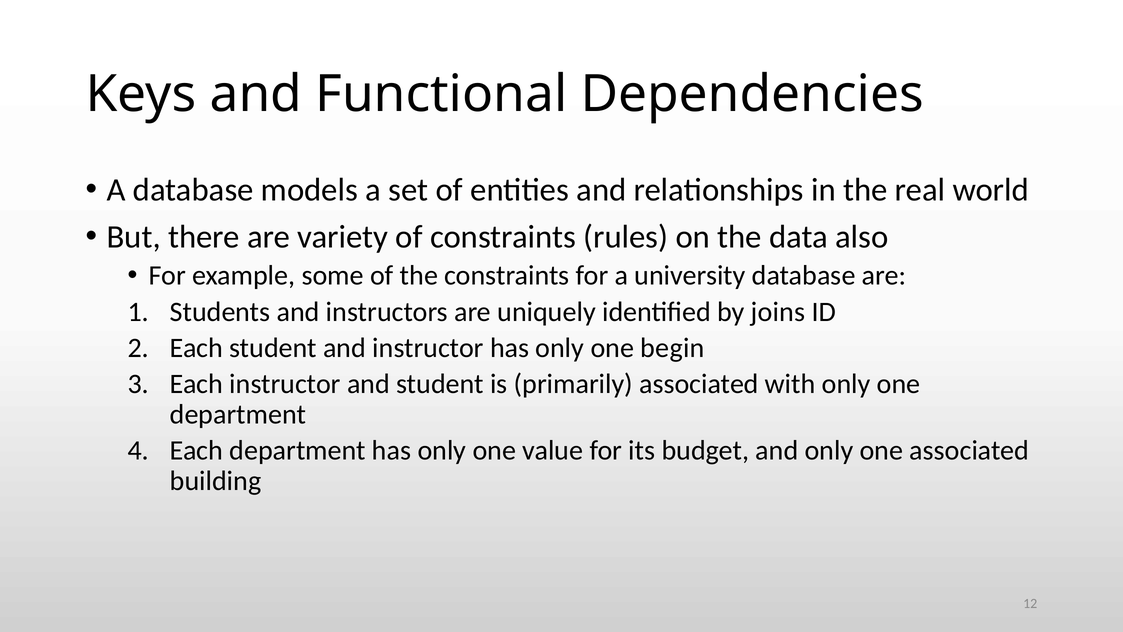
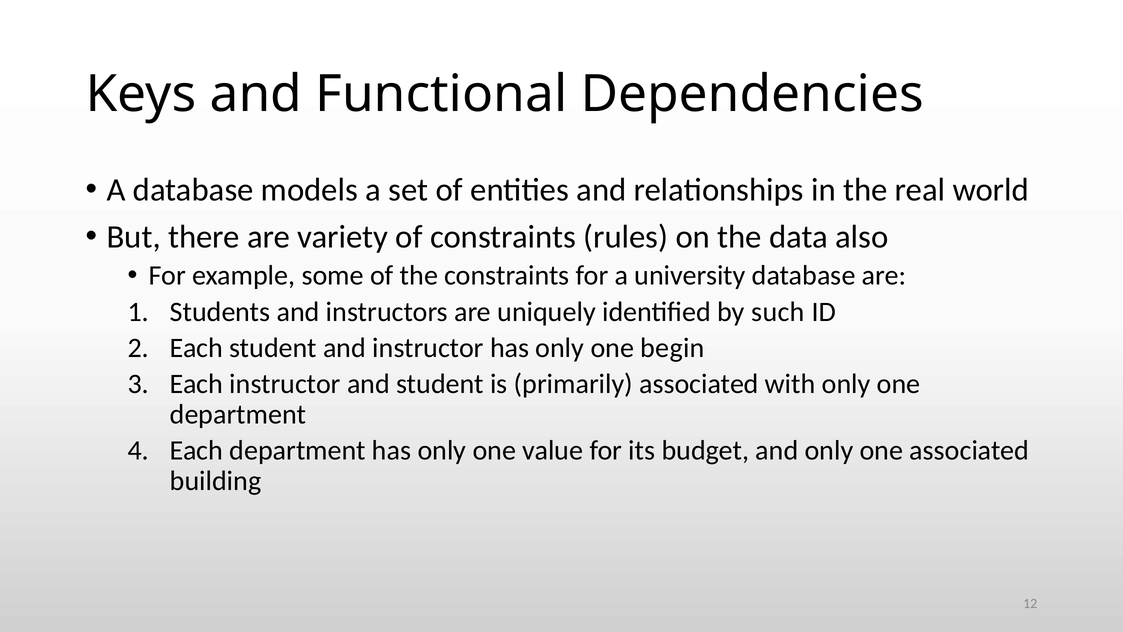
joins: joins -> such (778, 312)
